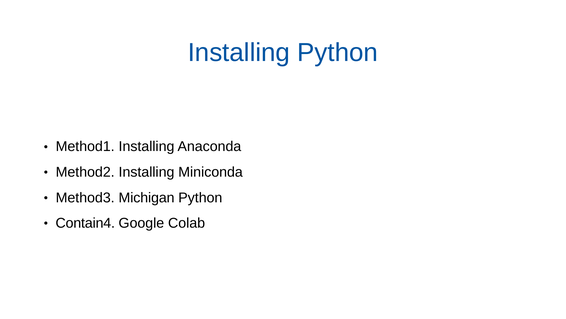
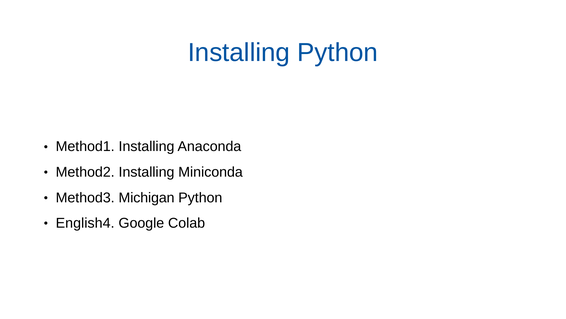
Contain4: Contain4 -> English4 (85, 223)
